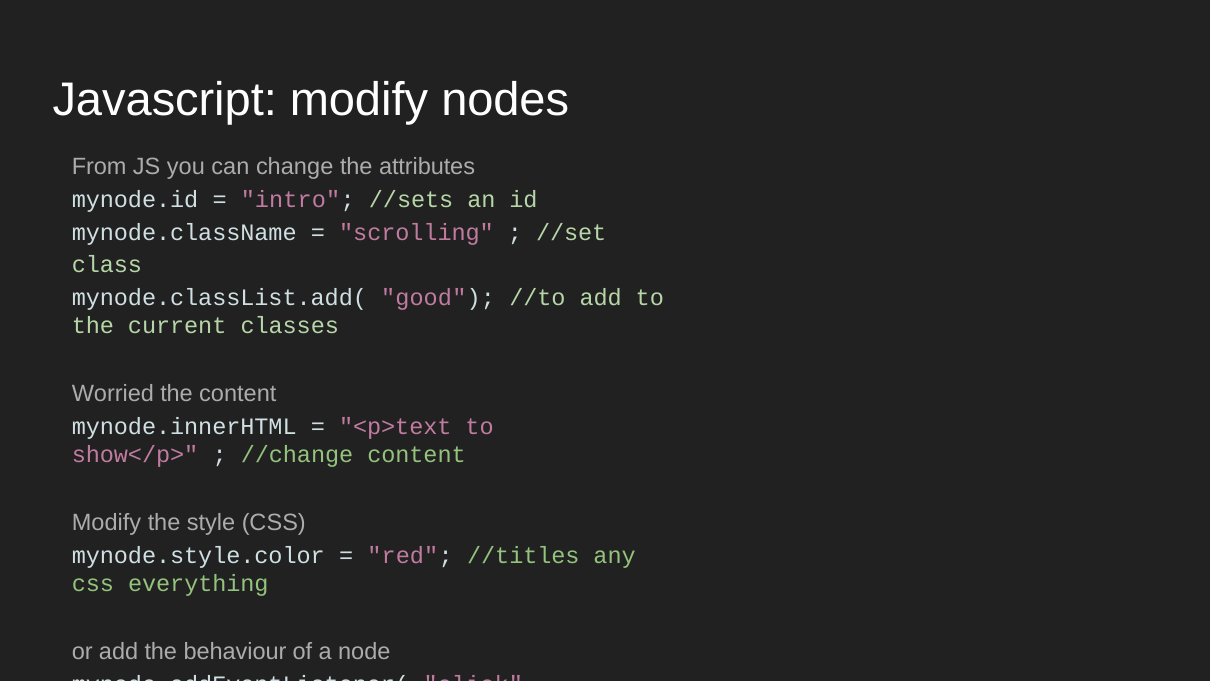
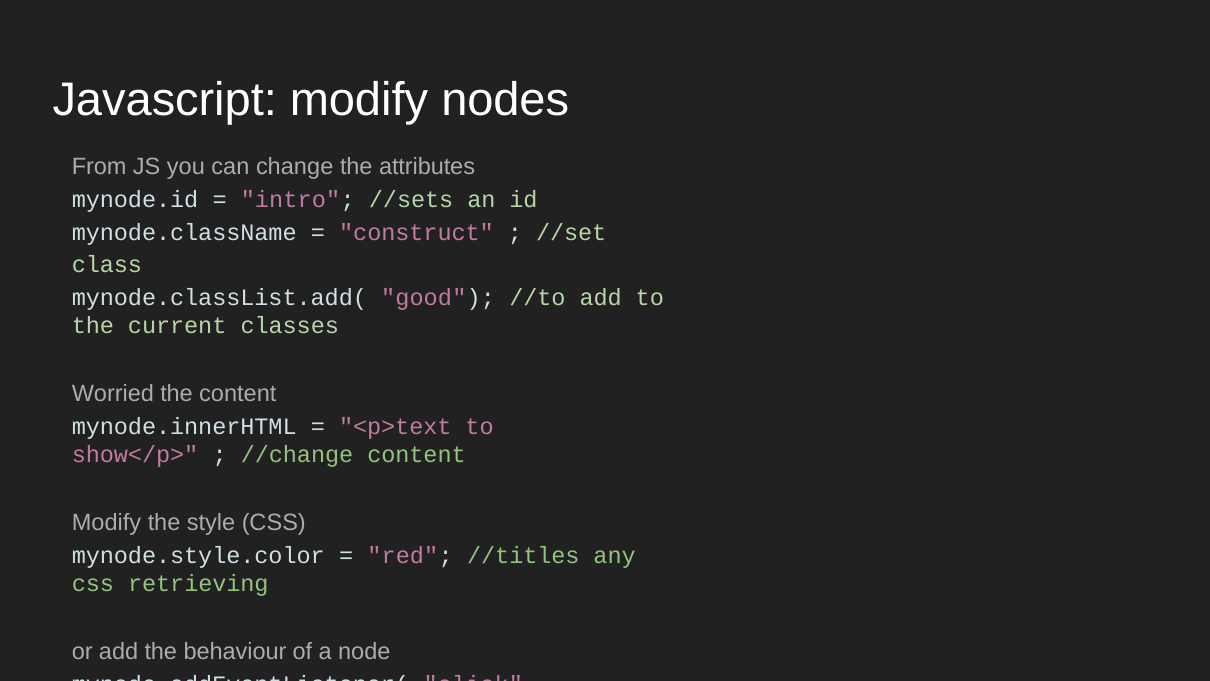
scrolling: scrolling -> construct (416, 232)
everything: everything -> retrieving (198, 584)
